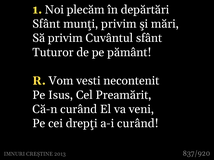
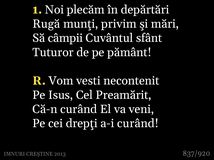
Sfânt: Sfânt -> Rugă (46, 24)
Să privim: privim -> câmpii (65, 38)
